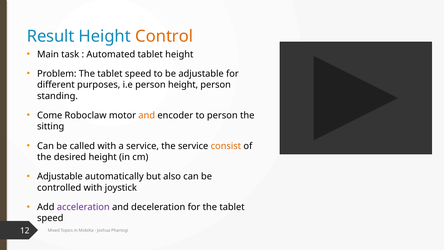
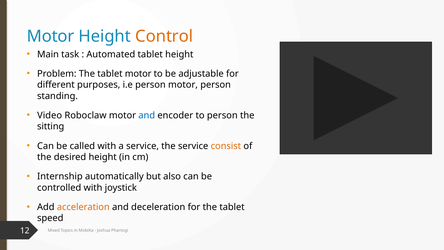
Result: Result -> Motor (51, 36)
Problem The tablet speed: speed -> motor (138, 74)
person height: height -> motor (183, 85)
Come: Come -> Video (50, 115)
and colour: orange -> blue (147, 115)
Adjustable: Adjustable -> Internship (60, 176)
acceleration colour: purple -> orange (83, 207)
